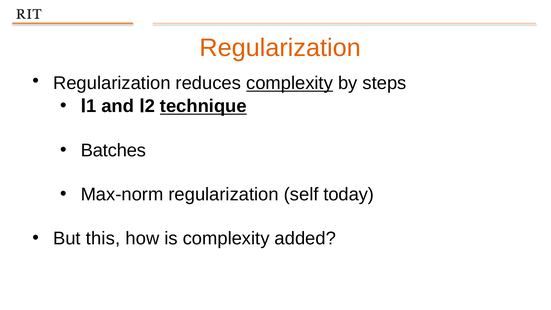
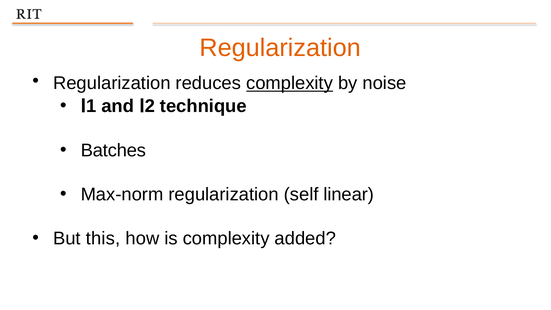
steps: steps -> noise (384, 83)
technique underline: present -> none (203, 106)
today: today -> linear (349, 194)
